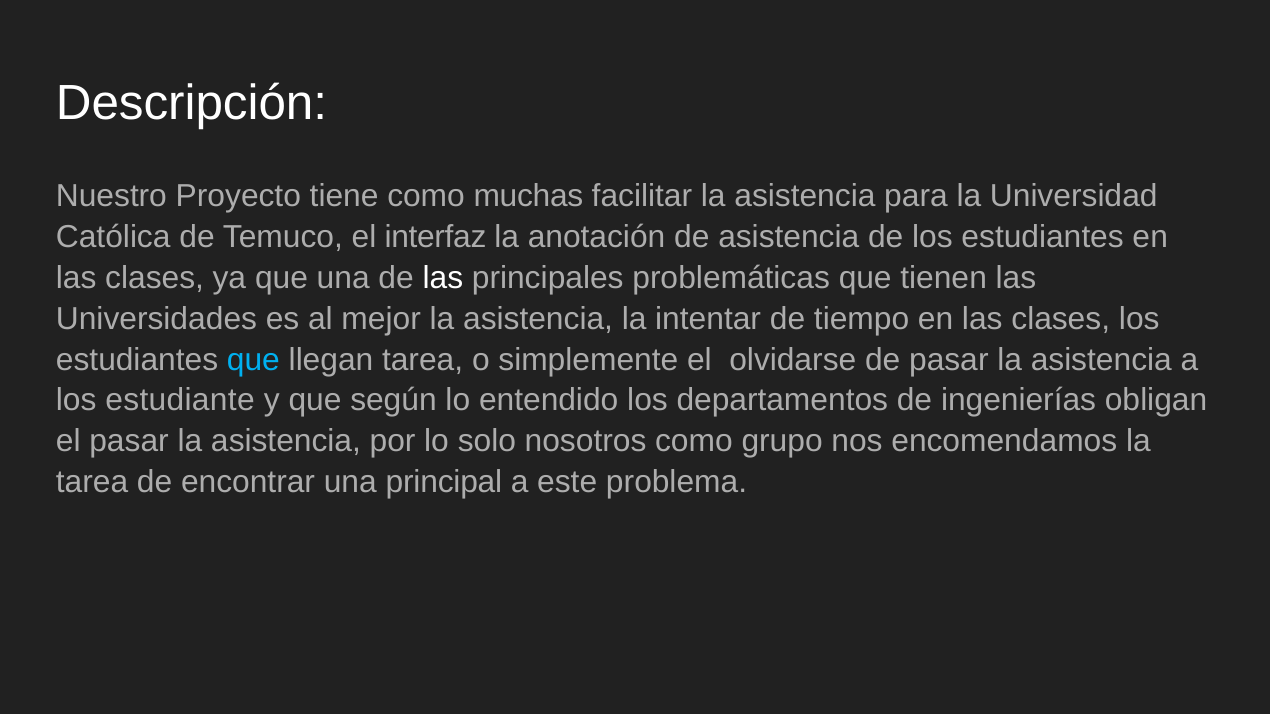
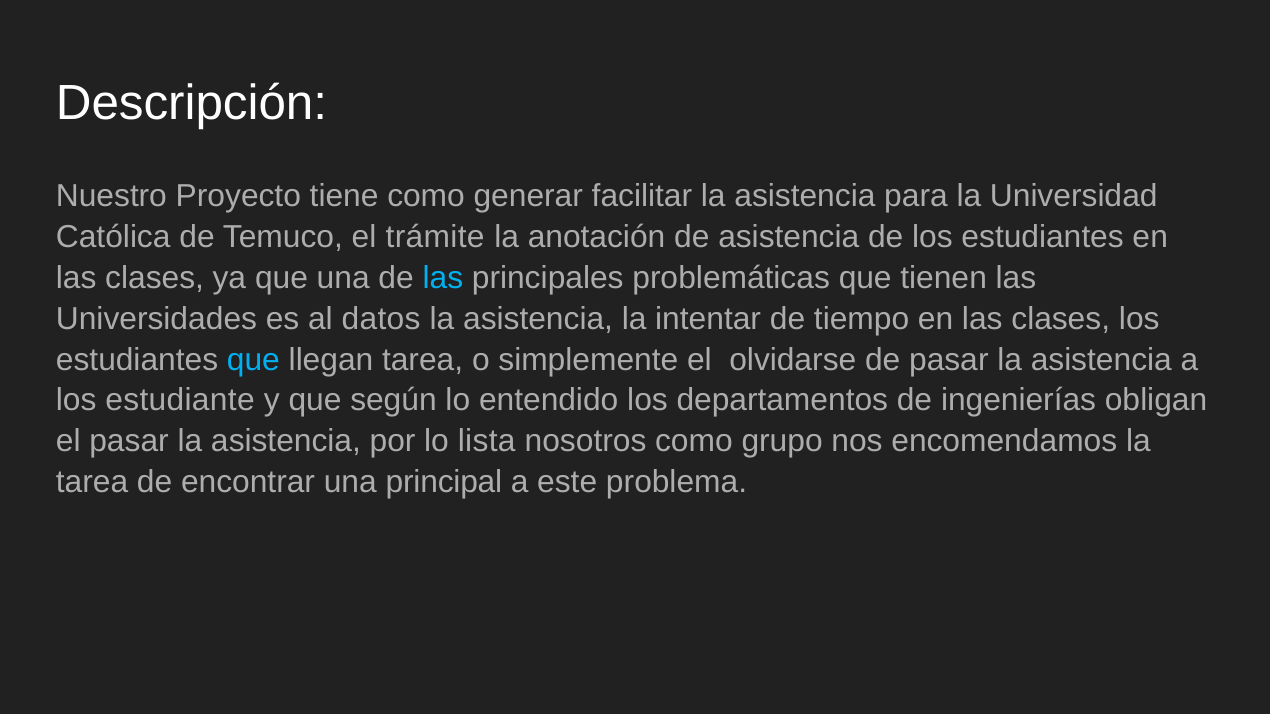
muchas: muchas -> generar (528, 196)
interfaz: interfaz -> trámite (435, 237)
las colour: white -> light blue (443, 278)
mejor: mejor -> datos (381, 319)
solo: solo -> lista (487, 441)
